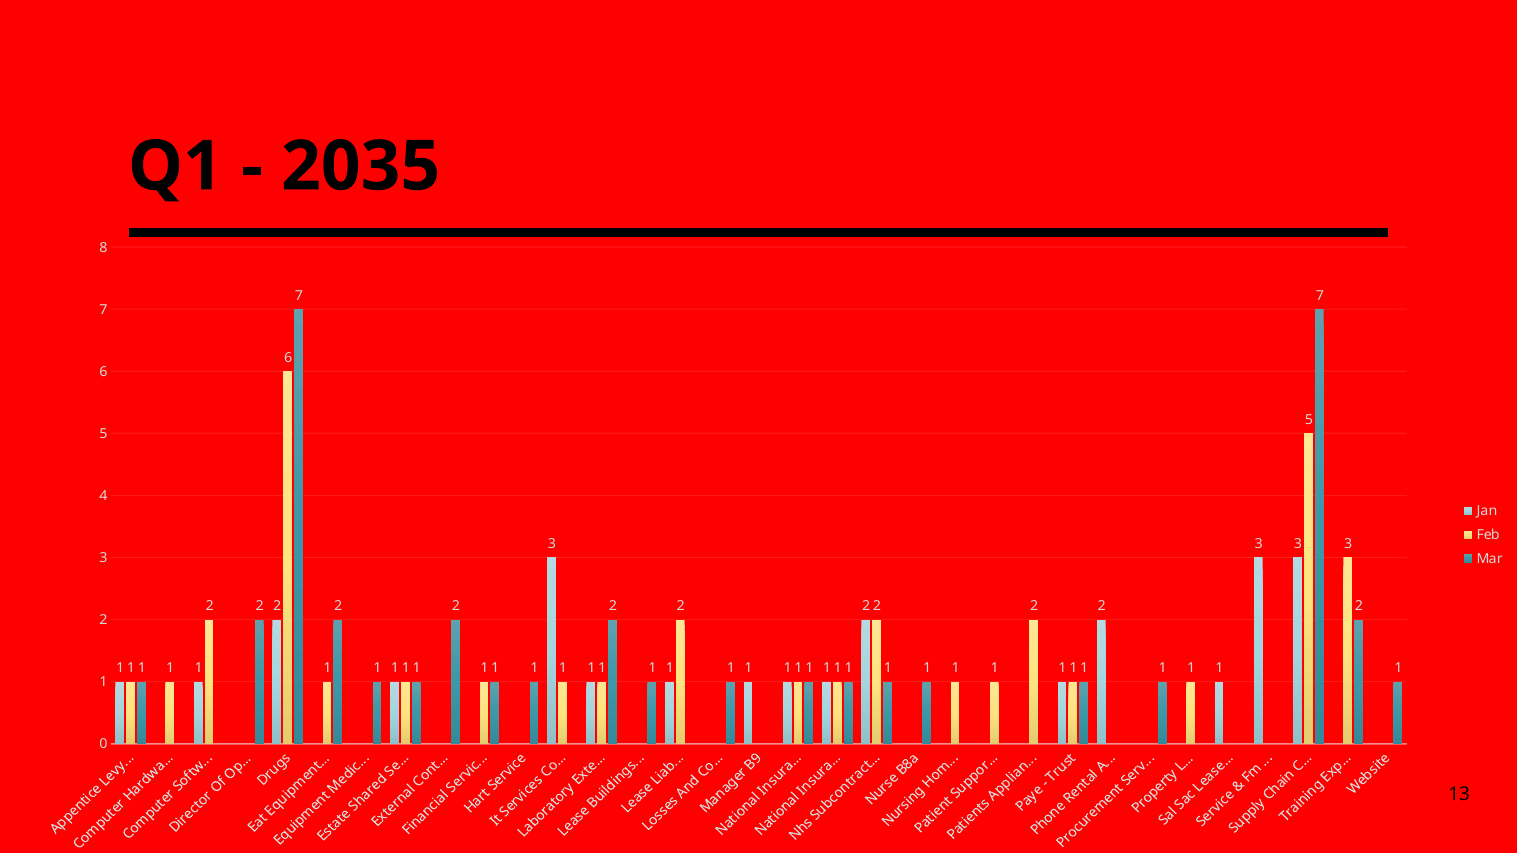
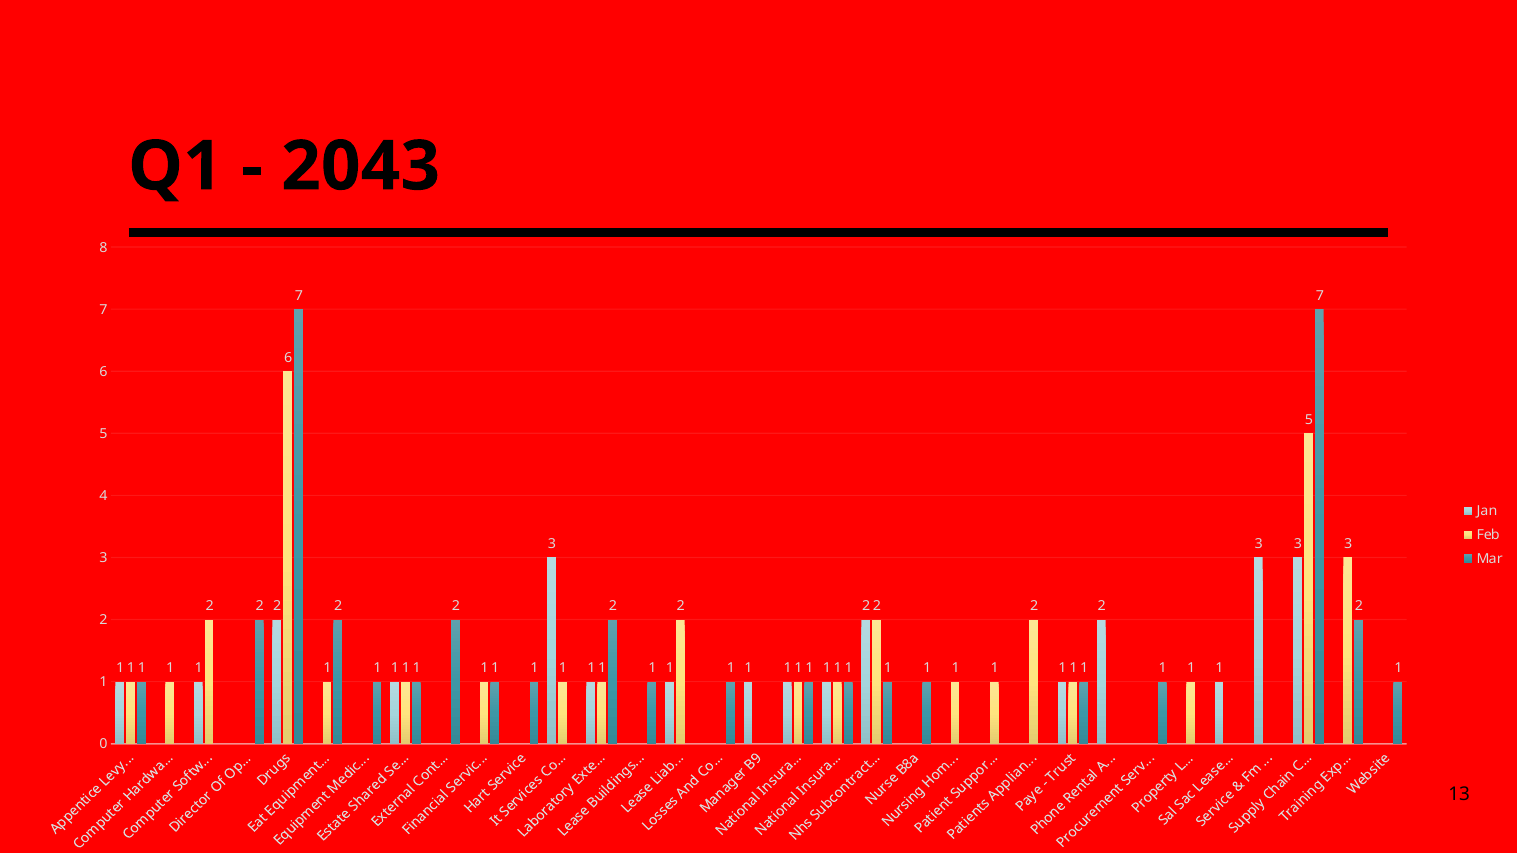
2035: 2035 -> 2043 (361, 167)
